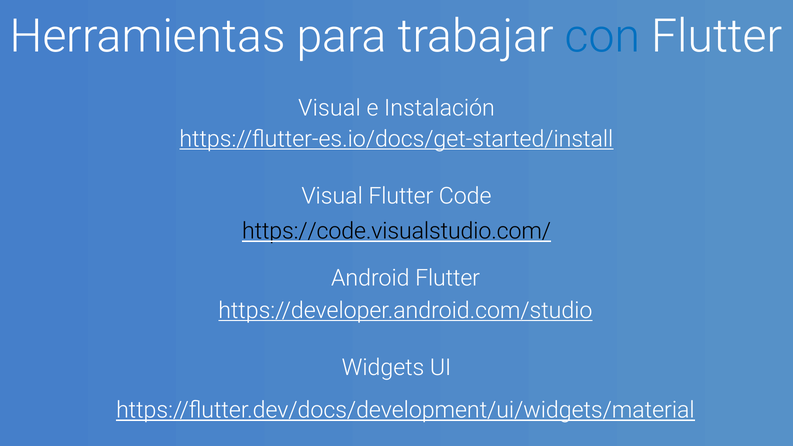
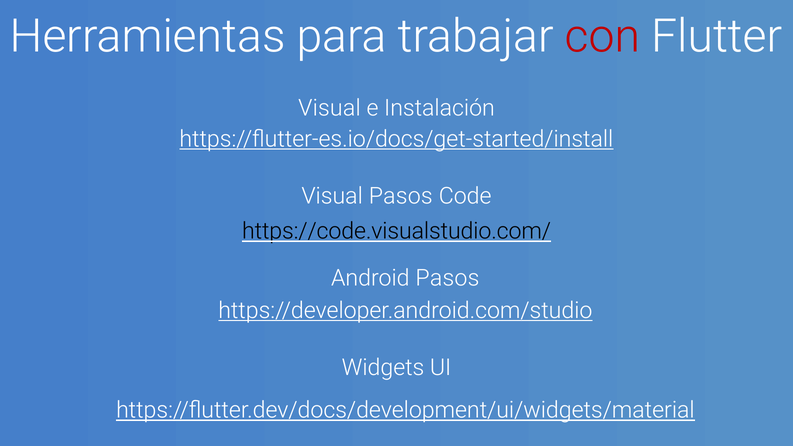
con colour: blue -> red (602, 37)
Visual Flutter: Flutter -> Pasos (401, 196)
Android Flutter: Flutter -> Pasos (447, 278)
